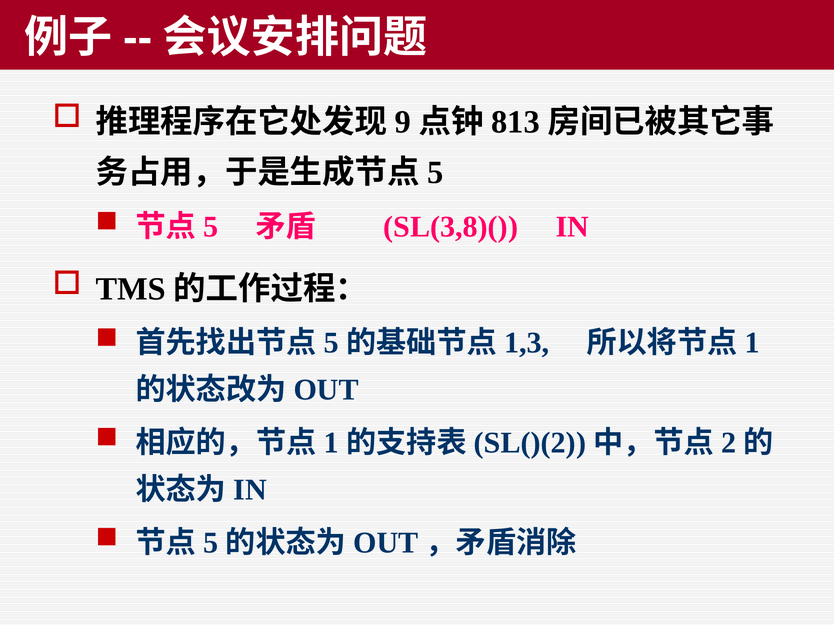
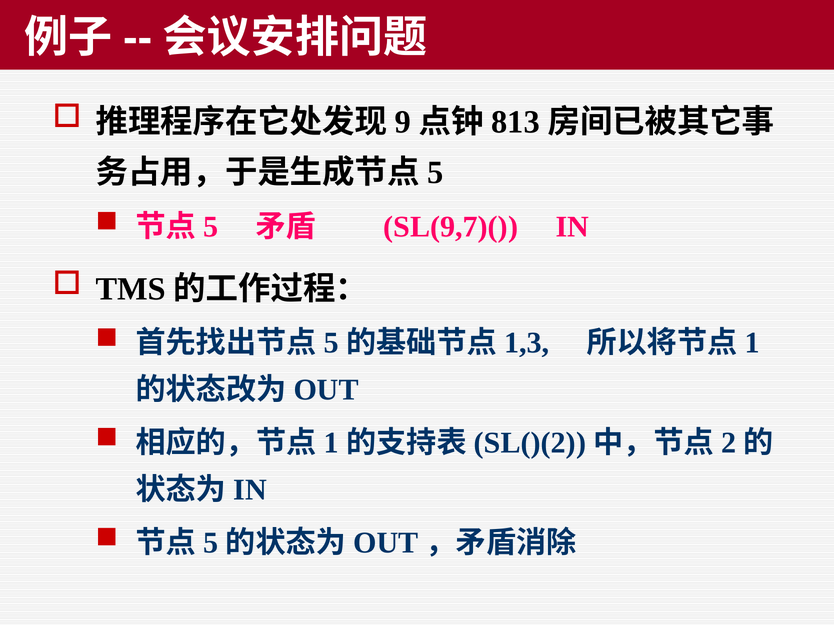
SL(3,8)(: SL(3,8)( -> SL(9,7)( (451, 227)
